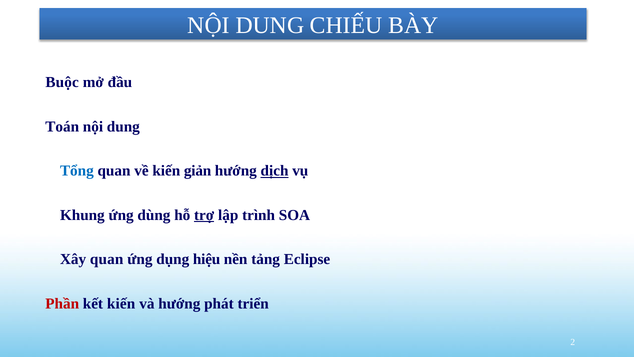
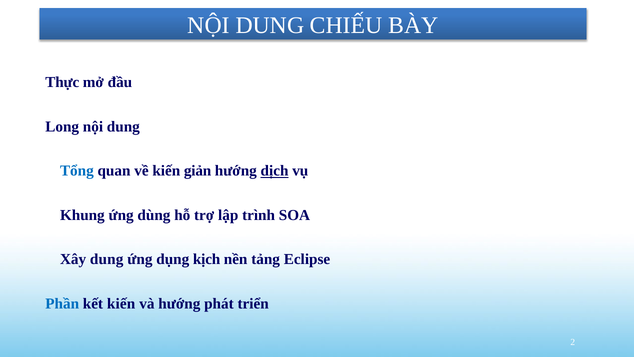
Buộc: Buộc -> Thực (62, 82)
Toán: Toán -> Long (62, 127)
trợ underline: present -> none (204, 215)
Xây quan: quan -> dung (107, 259)
hiệu: hiệu -> kịch (207, 259)
Phần colour: red -> blue (62, 303)
